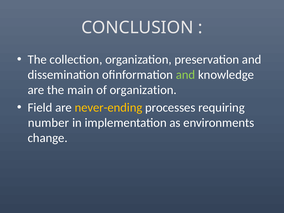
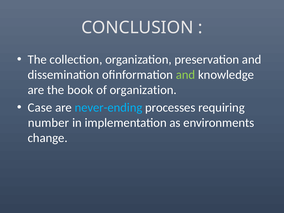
main: main -> book (80, 90)
Field: Field -> Case (40, 108)
never-ending colour: yellow -> light blue (109, 108)
